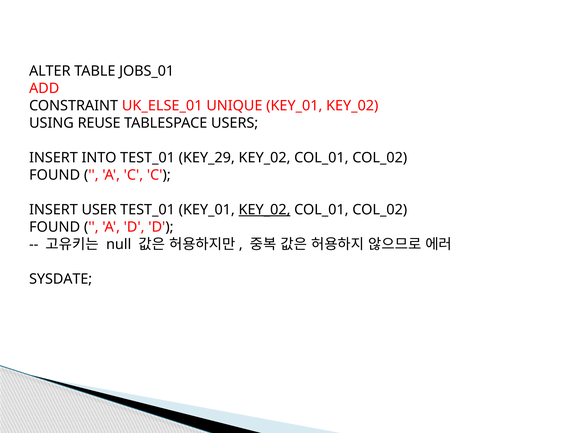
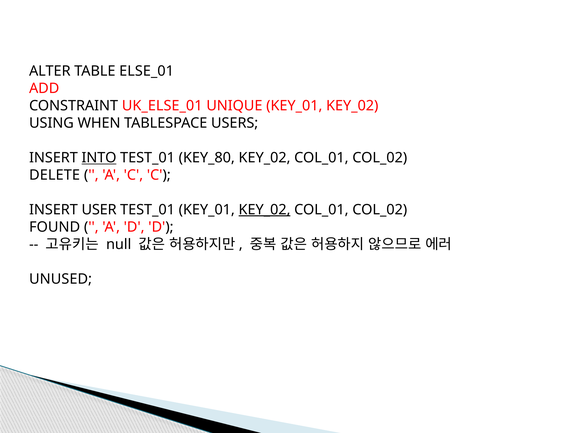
JOBS_01: JOBS_01 -> ELSE_01 (147, 71)
REUSE: REUSE -> WHEN (99, 123)
INTO underline: none -> present (99, 158)
KEY_29: KEY_29 -> KEY_80 (207, 158)
FOUND: FOUND -> DELETE (55, 175)
SYSDATE: SYSDATE -> UNUSED (61, 279)
